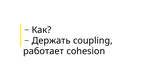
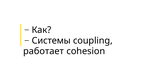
Держать: Держать -> Системы (51, 41)
